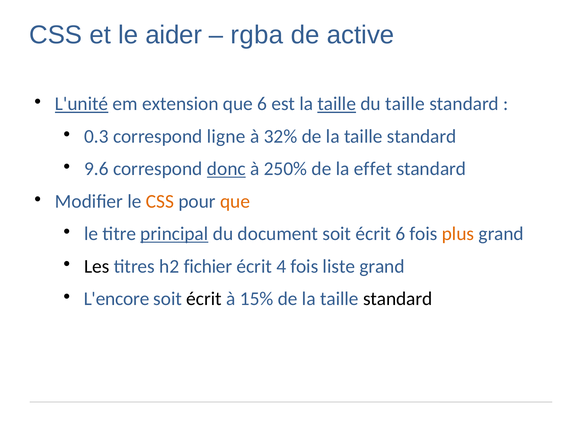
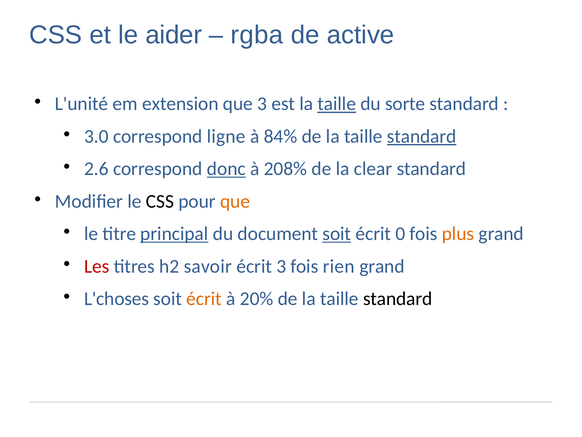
L'unité underline: present -> none (82, 104)
que 6: 6 -> 3 (262, 104)
du taille: taille -> sorte (405, 104)
0.3: 0.3 -> 3.0 (96, 136)
32%: 32% -> 84% (281, 136)
standard underline: none -> present (422, 136)
9.6: 9.6 -> 2.6 (96, 169)
250%: 250% -> 208% (285, 169)
effet: effet -> clear (373, 169)
CSS colour: orange -> black (160, 201)
soit underline: none -> present (337, 234)
écrit 6: 6 -> 0 (400, 234)
Les colour: black -> red (97, 266)
fichier: fichier -> savoir (208, 266)
écrit 4: 4 -> 3 (281, 266)
liste: liste -> rien (339, 266)
L'encore: L'encore -> L'choses (117, 298)
écrit colour: black -> orange (204, 298)
15%: 15% -> 20% (257, 298)
